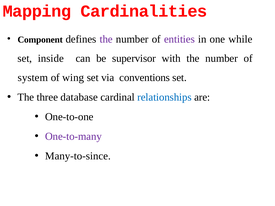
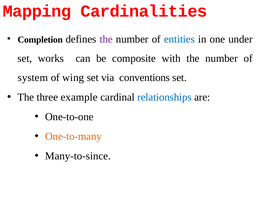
Component: Component -> Completion (40, 40)
entities colour: purple -> blue (179, 39)
while: while -> under (241, 39)
inside: inside -> works (51, 58)
supervisor: supervisor -> composite (134, 58)
database: database -> example (79, 97)
One-to-many colour: purple -> orange (73, 137)
